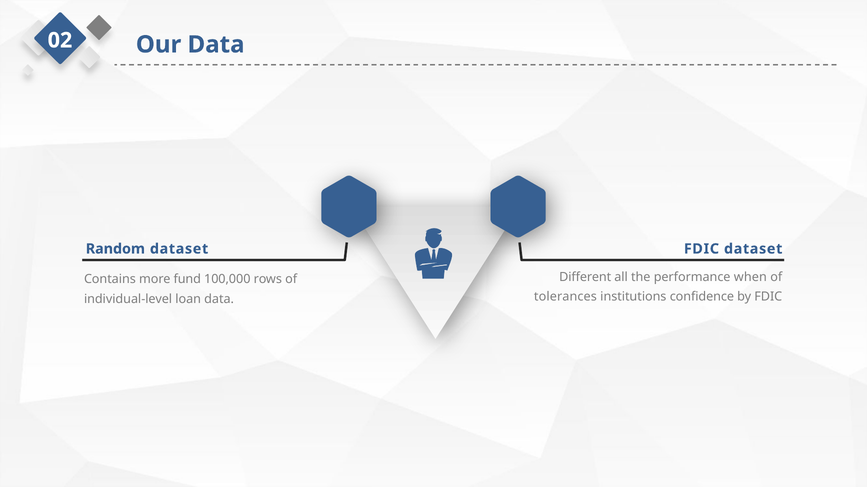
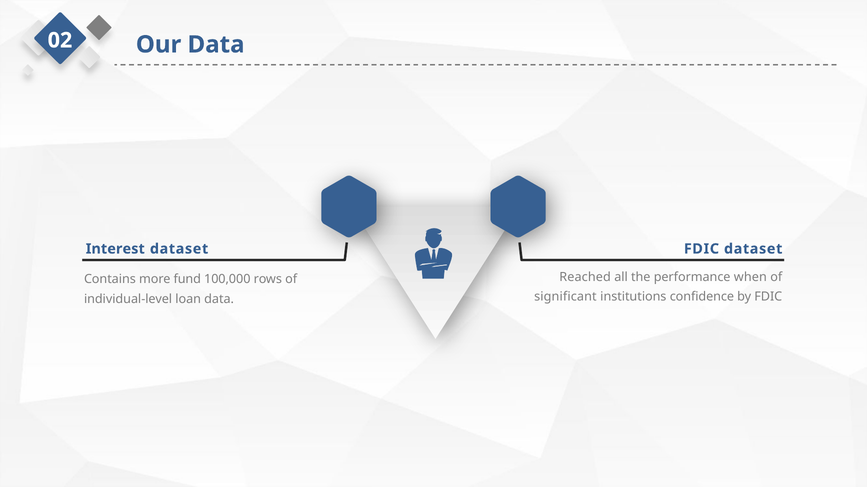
Random: Random -> Interest (115, 249)
Different: Different -> Reached (585, 277)
tolerances: tolerances -> significant (565, 297)
